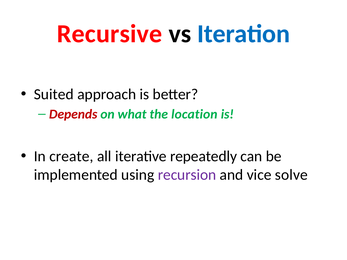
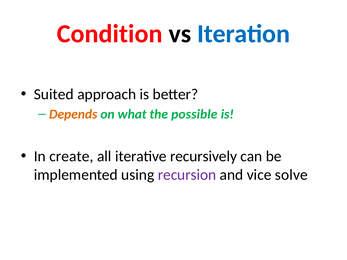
Recursive: Recursive -> Condition (110, 34)
Depends colour: red -> orange (73, 114)
location: location -> possible (194, 114)
repeatedly: repeatedly -> recursively (204, 156)
